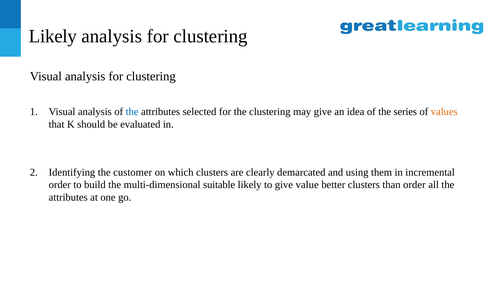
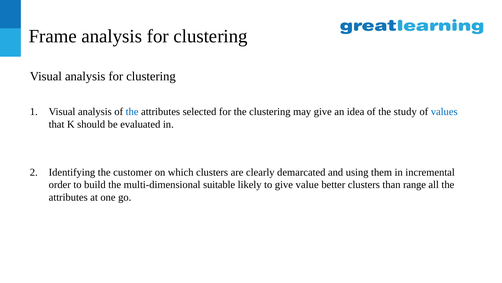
Likely: Likely -> Frame (53, 36)
series: series -> study (405, 112)
values colour: orange -> blue (444, 112)
than order: order -> range (414, 184)
